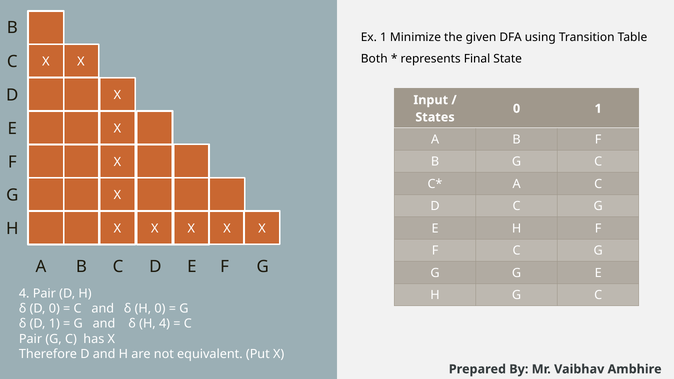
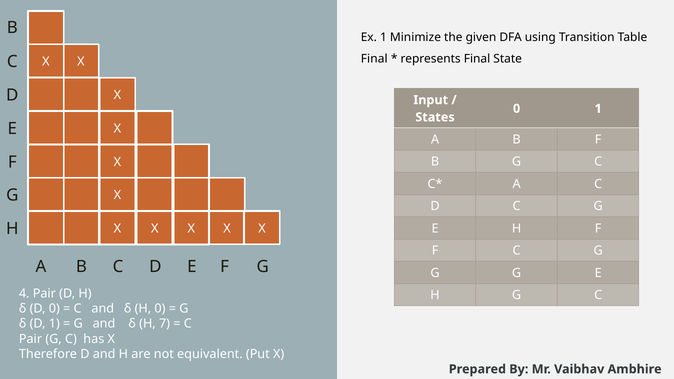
Both: Both -> Final (374, 59)
δ H 4: 4 -> 7 (165, 324)
